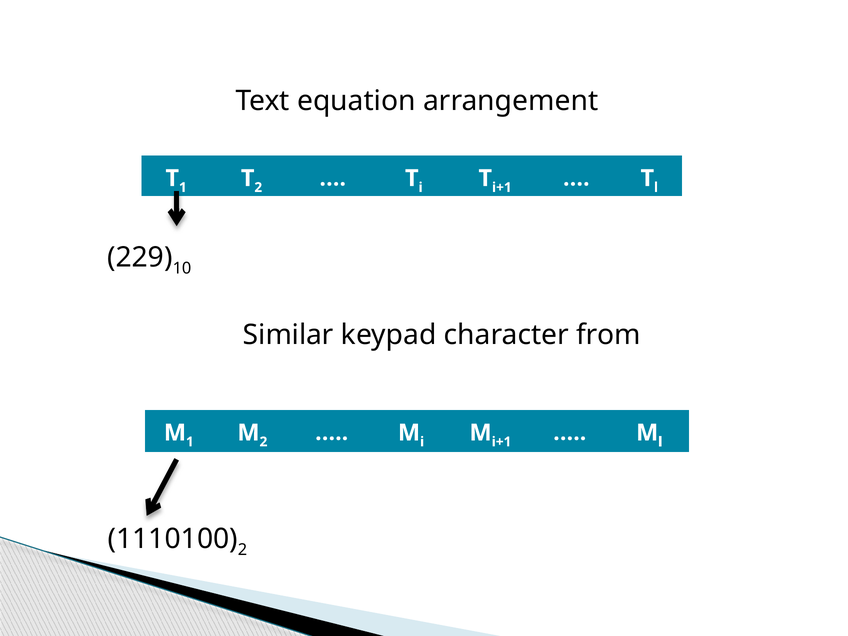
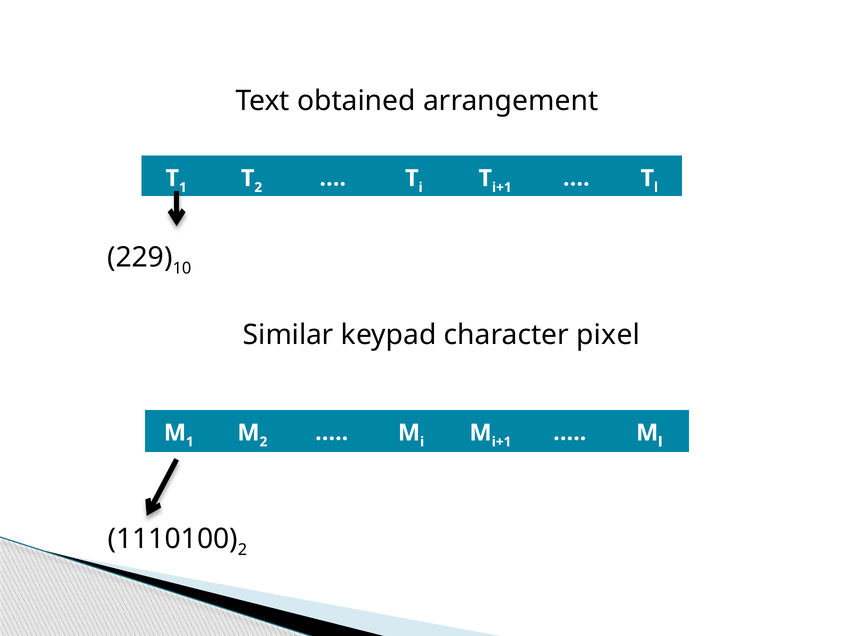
equation: equation -> obtained (356, 101)
from: from -> pixel (608, 335)
